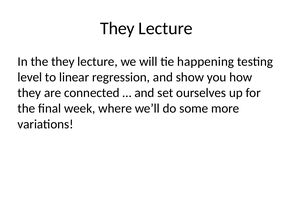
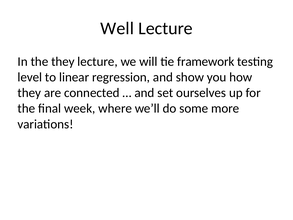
They: They -> Well (117, 28)
happening: happening -> framework (206, 61)
